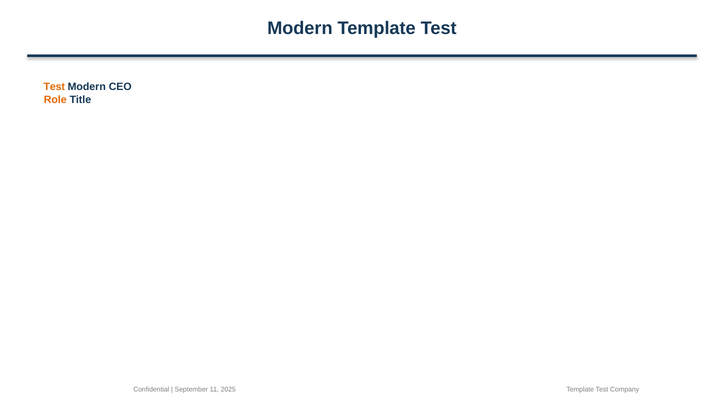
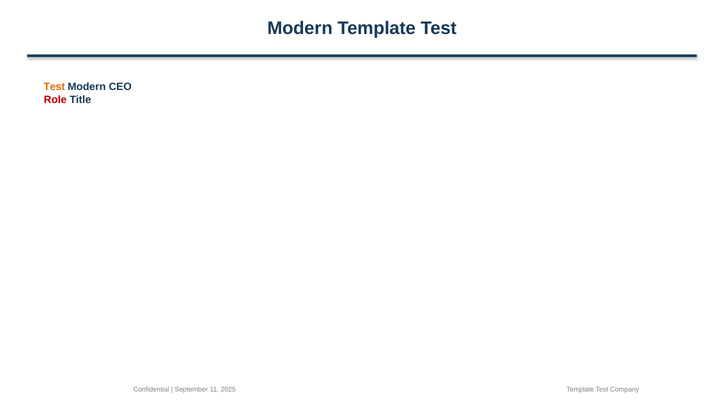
Role colour: orange -> red (55, 99)
